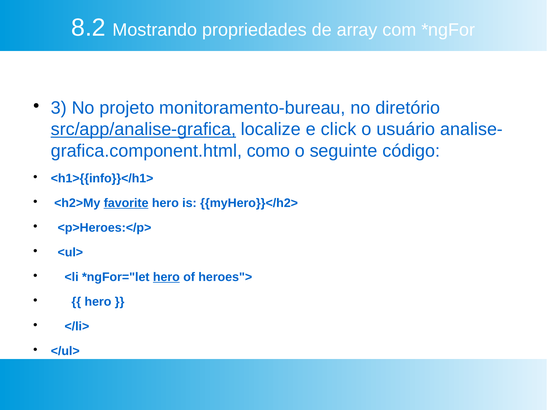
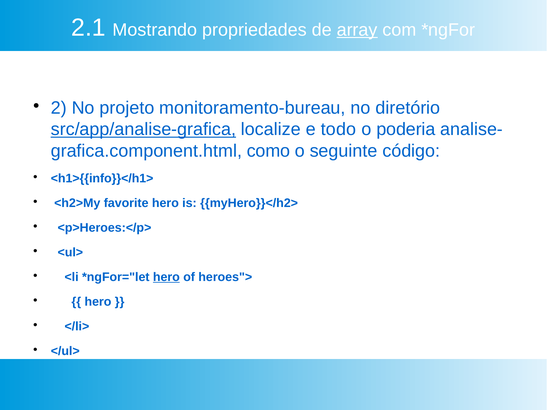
8.2: 8.2 -> 2.1 (88, 28)
array underline: none -> present (357, 30)
3: 3 -> 2 (59, 108)
click: click -> todo (339, 129)
usuário: usuário -> poderia (406, 129)
favorite underline: present -> none (126, 203)
